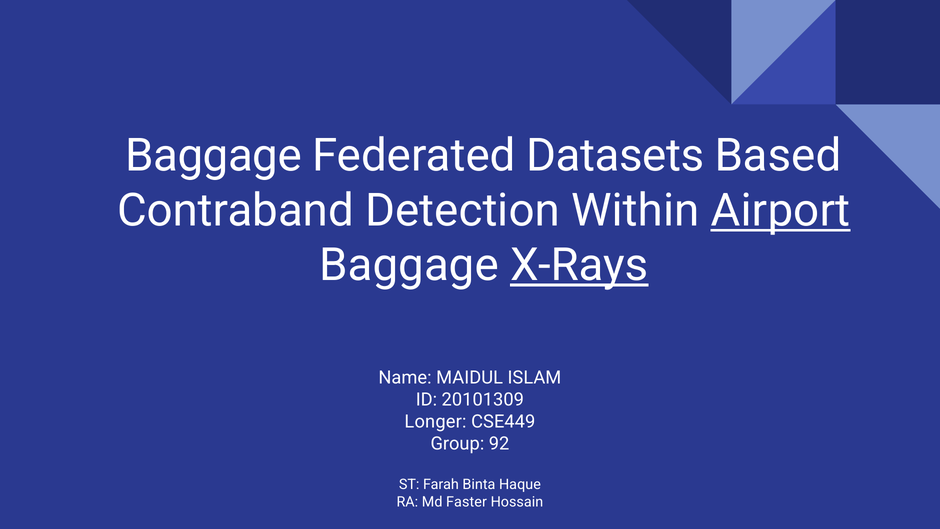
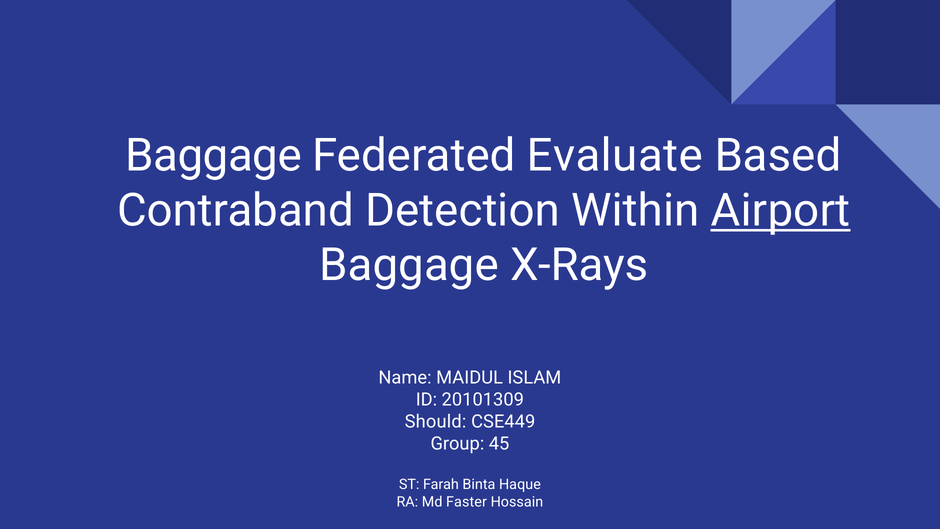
Datasets: Datasets -> Evaluate (615, 156)
X-Rays underline: present -> none (579, 265)
Longer: Longer -> Should (435, 421)
92: 92 -> 45 (499, 443)
